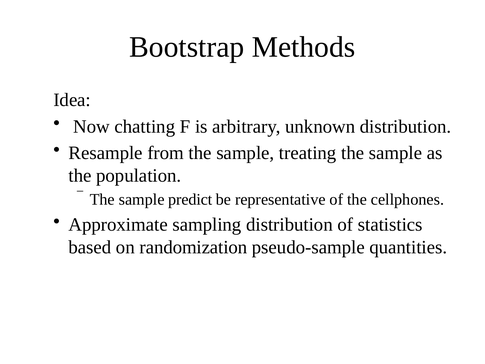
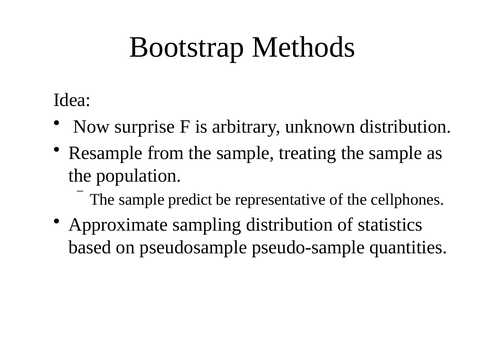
chatting: chatting -> surprise (145, 126)
randomization: randomization -> pseudosample (193, 247)
